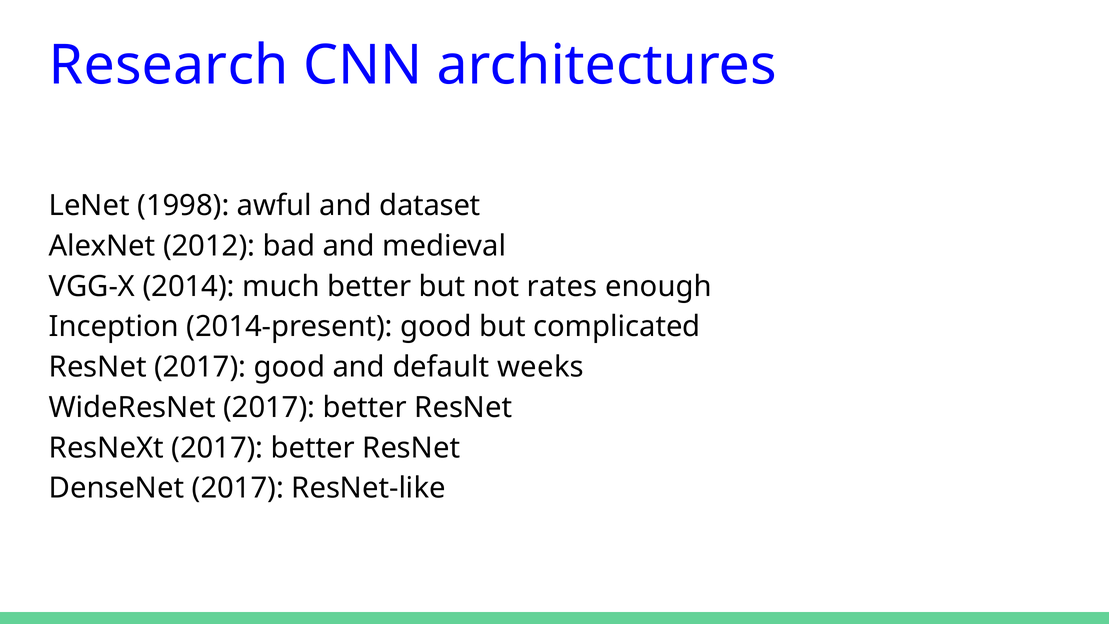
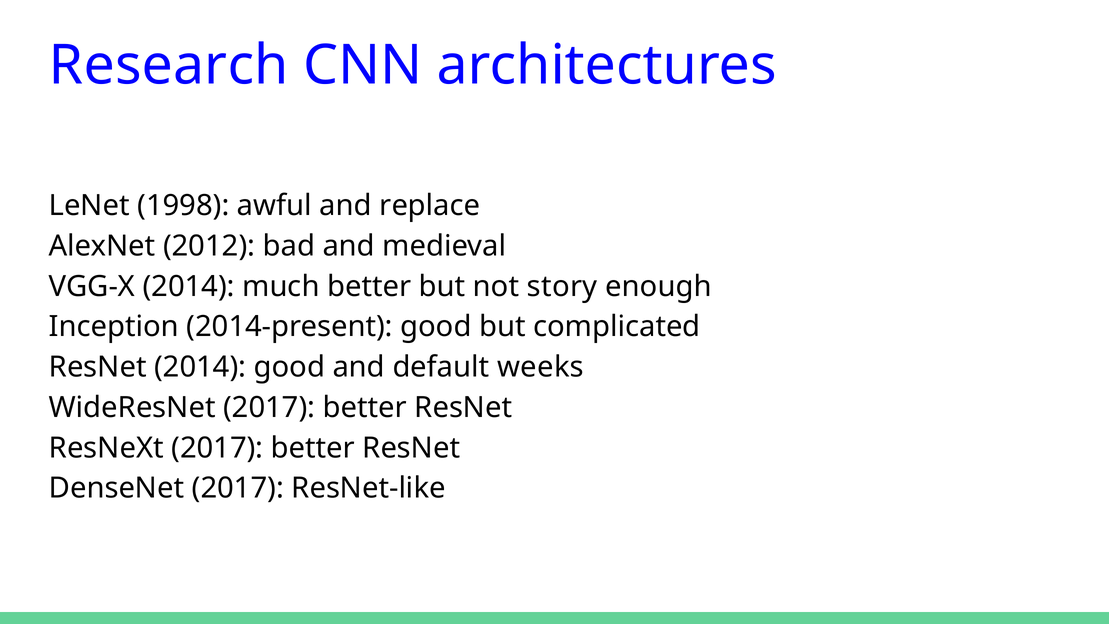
dataset: dataset -> replace (430, 206)
rates: rates -> story (562, 286)
ResNet 2017: 2017 -> 2014 (200, 367)
